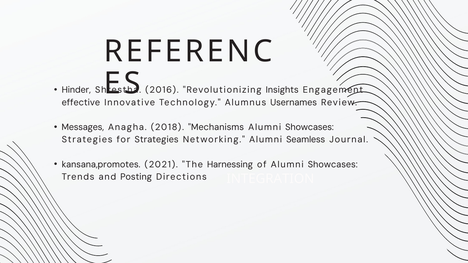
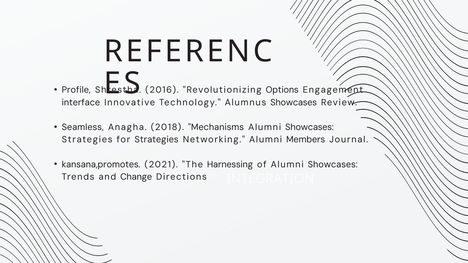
Hinder: Hinder -> Profile (76, 90)
Insights: Insights -> Options (282, 90)
effective: effective -> interface (81, 103)
Alumnus Usernames: Usernames -> Showcases (294, 103)
Messages: Messages -> Seamless (83, 127)
Seamless: Seamless -> Members (306, 140)
Posting: Posting -> Change (136, 177)
